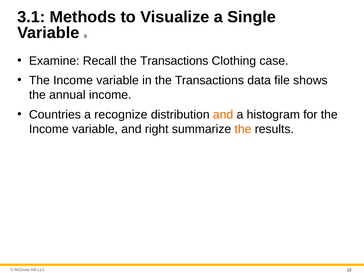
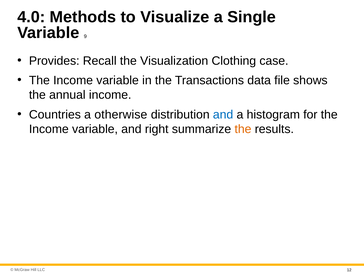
3.1: 3.1 -> 4.0 (31, 17)
Examine: Examine -> Provides (54, 61)
Recall the Transactions: Transactions -> Visualization (174, 61)
recognize: recognize -> otherwise (121, 115)
and colour: orange -> blue (223, 115)
